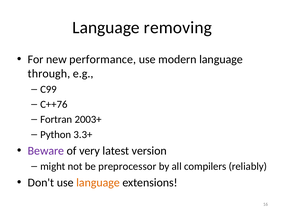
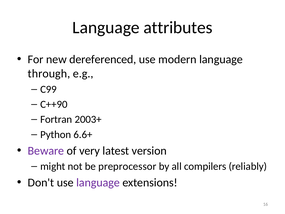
removing: removing -> attributes (178, 28)
performance: performance -> dereferenced (103, 59)
C++76: C++76 -> C++90 (54, 104)
3.3+: 3.3+ -> 6.6+ (83, 134)
language colour: orange -> purple (98, 182)
